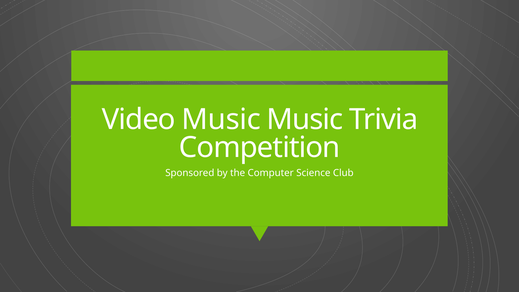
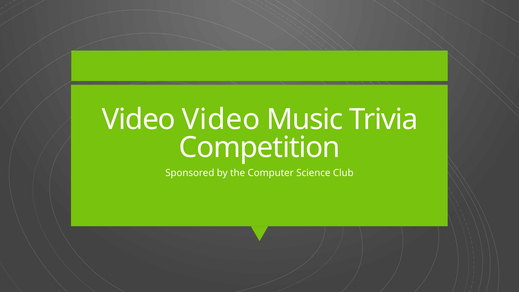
Video Music: Music -> Video (221, 120)
